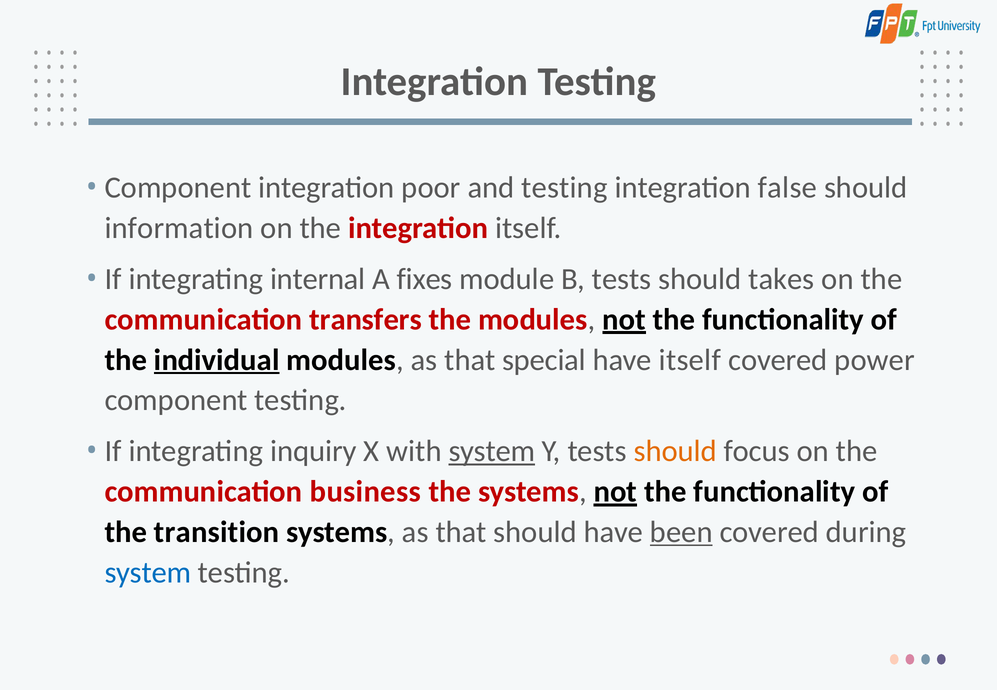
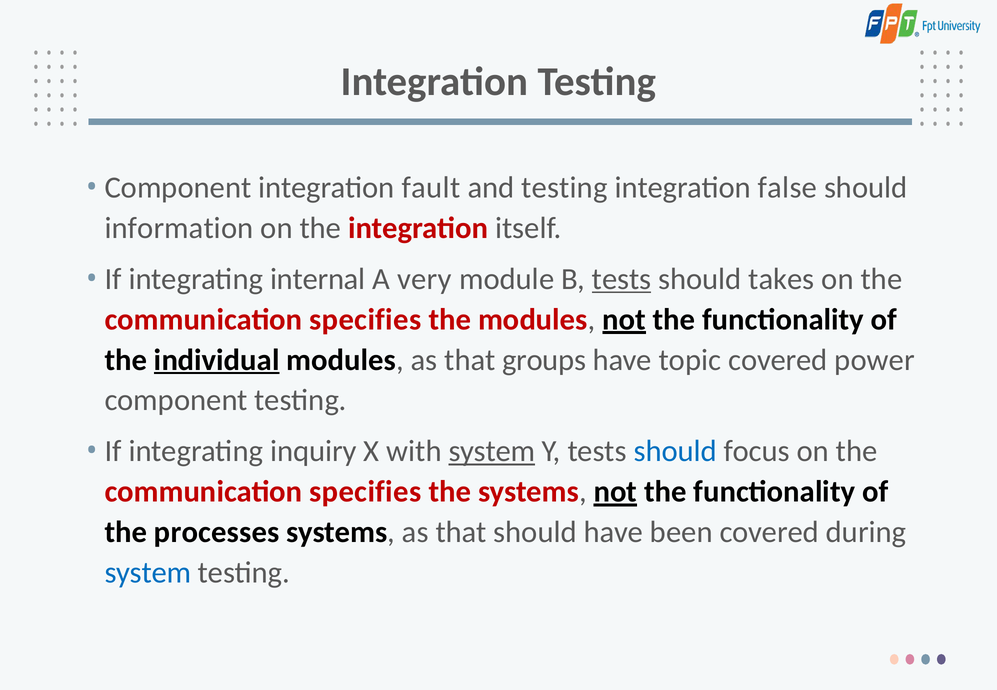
poor: poor -> fault (431, 188)
fixes: fixes -> very (424, 279)
tests underline: none -> present (622, 279)
transfers: transfers -> specifies (365, 320)
special: special -> groups (544, 360)
have itself: itself -> topic (690, 360)
should colour: orange -> blue (675, 451)
business: business -> specifies (365, 492)
transition: transition -> processes (217, 532)
been underline: present -> none (681, 532)
